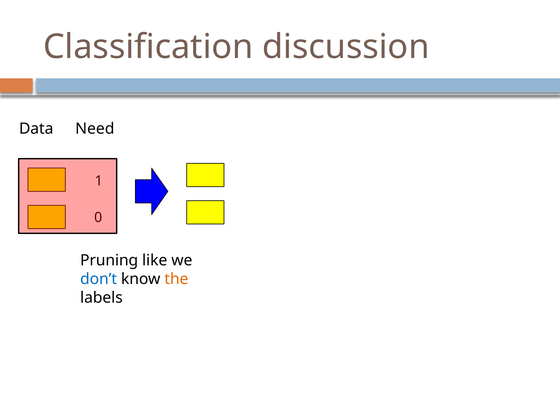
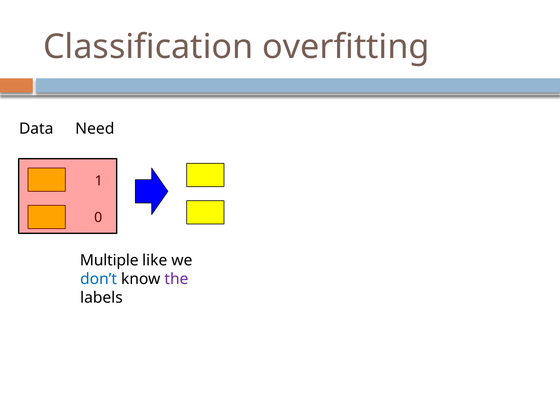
discussion: discussion -> overfitting (346, 47)
Pruning: Pruning -> Multiple (109, 261)
the colour: orange -> purple (176, 279)
